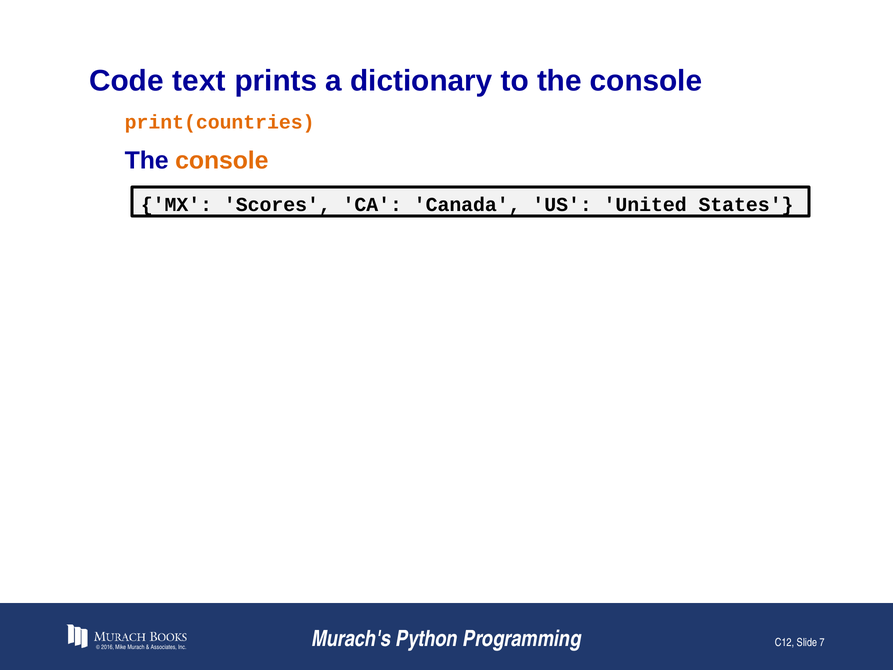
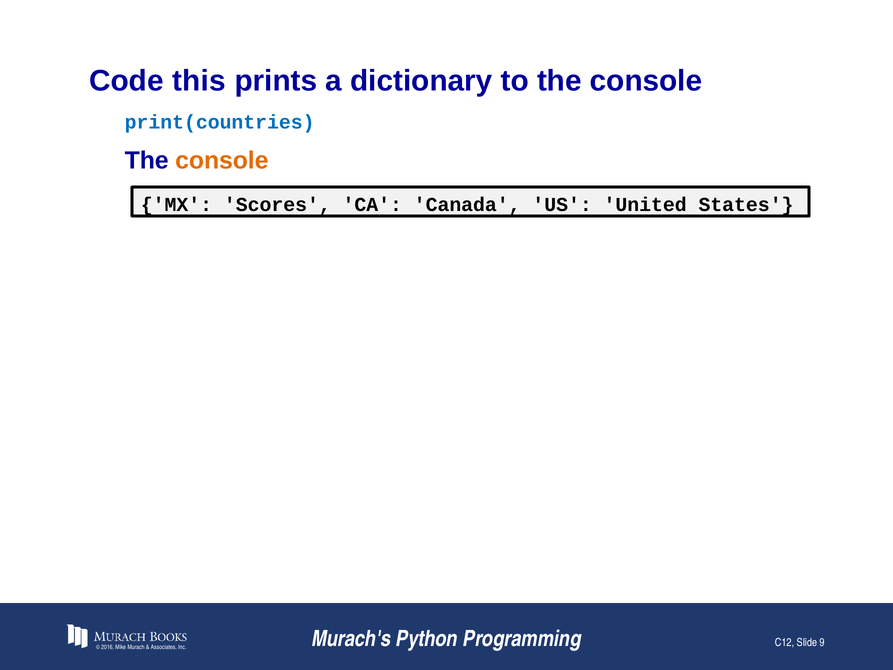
text: text -> this (199, 81)
print(countries colour: orange -> blue (220, 122)
7: 7 -> 9 (822, 643)
